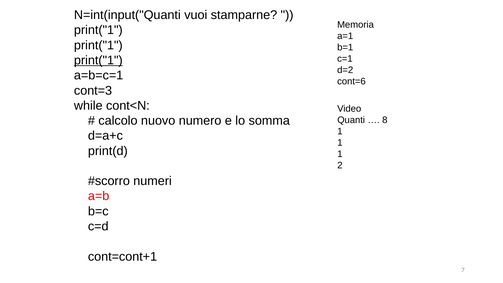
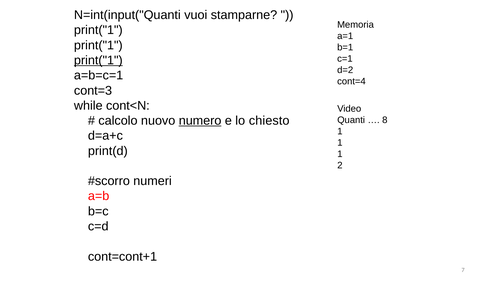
cont=6: cont=6 -> cont=4 (351, 81)
numero underline: none -> present (200, 121)
somma: somma -> chiesto (269, 121)
